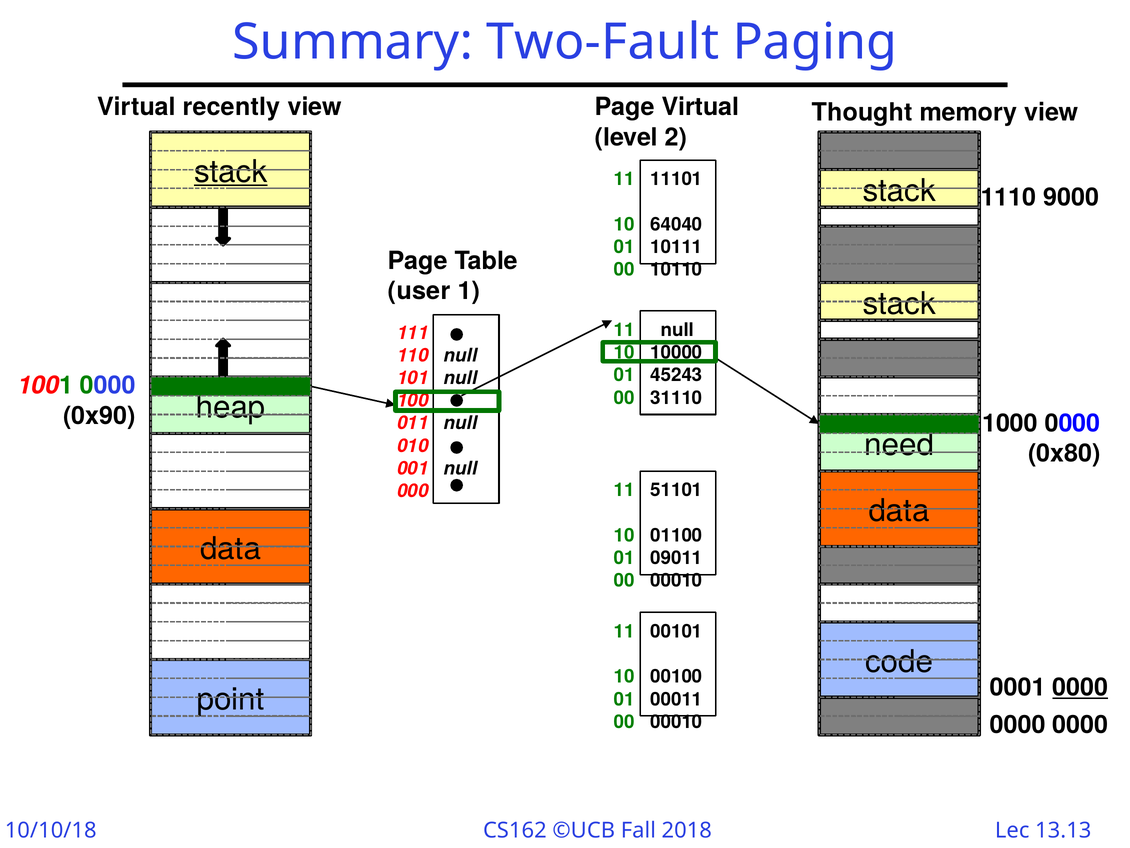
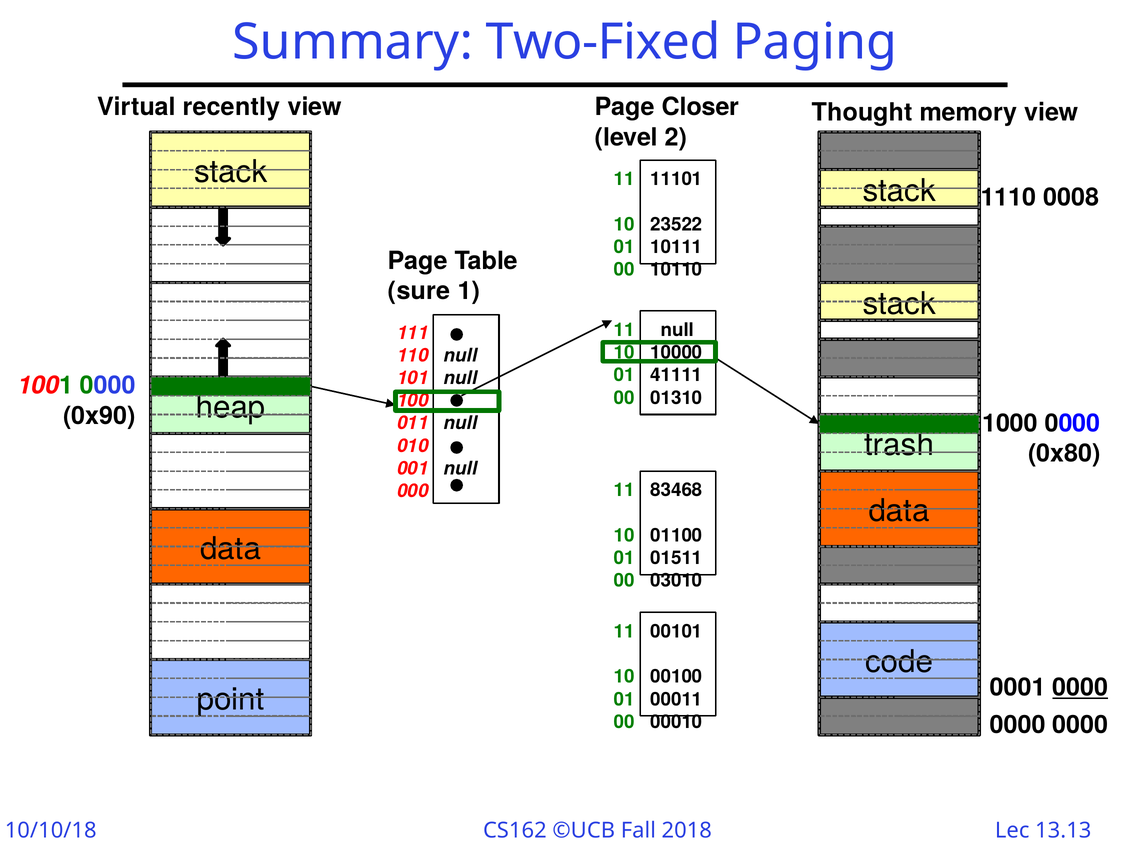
Two-Fault: Two-Fault -> Two-Fixed (603, 42)
Page Virtual: Virtual -> Closer (700, 107)
stack underline: present -> none (231, 172)
9000: 9000 -> 0008 (1071, 197)
64040: 64040 -> 23522 (676, 224)
user: user -> sure (419, 291)
45243: 45243 -> 41111 (676, 375)
31110: 31110 -> 01310 (676, 398)
need: need -> trash (899, 445)
51101: 51101 -> 83468 (676, 490)
09011: 09011 -> 01511 (676, 558)
00010: 00010 -> 03010 (676, 580)
